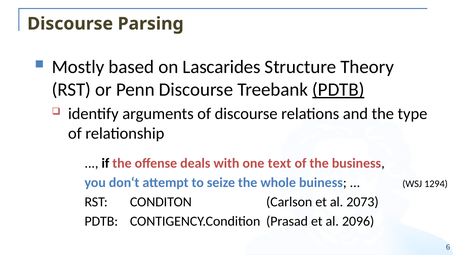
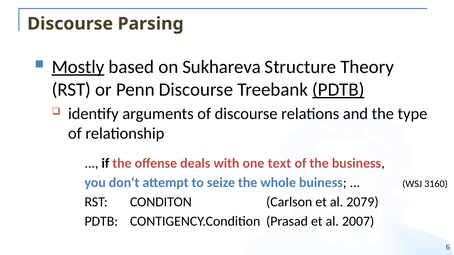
Mostly underline: none -> present (78, 67)
Lascarides: Lascarides -> Sukhareva (222, 67)
1294: 1294 -> 3160 (436, 184)
2073: 2073 -> 2079 (363, 202)
2096: 2096 -> 2007 (358, 222)
